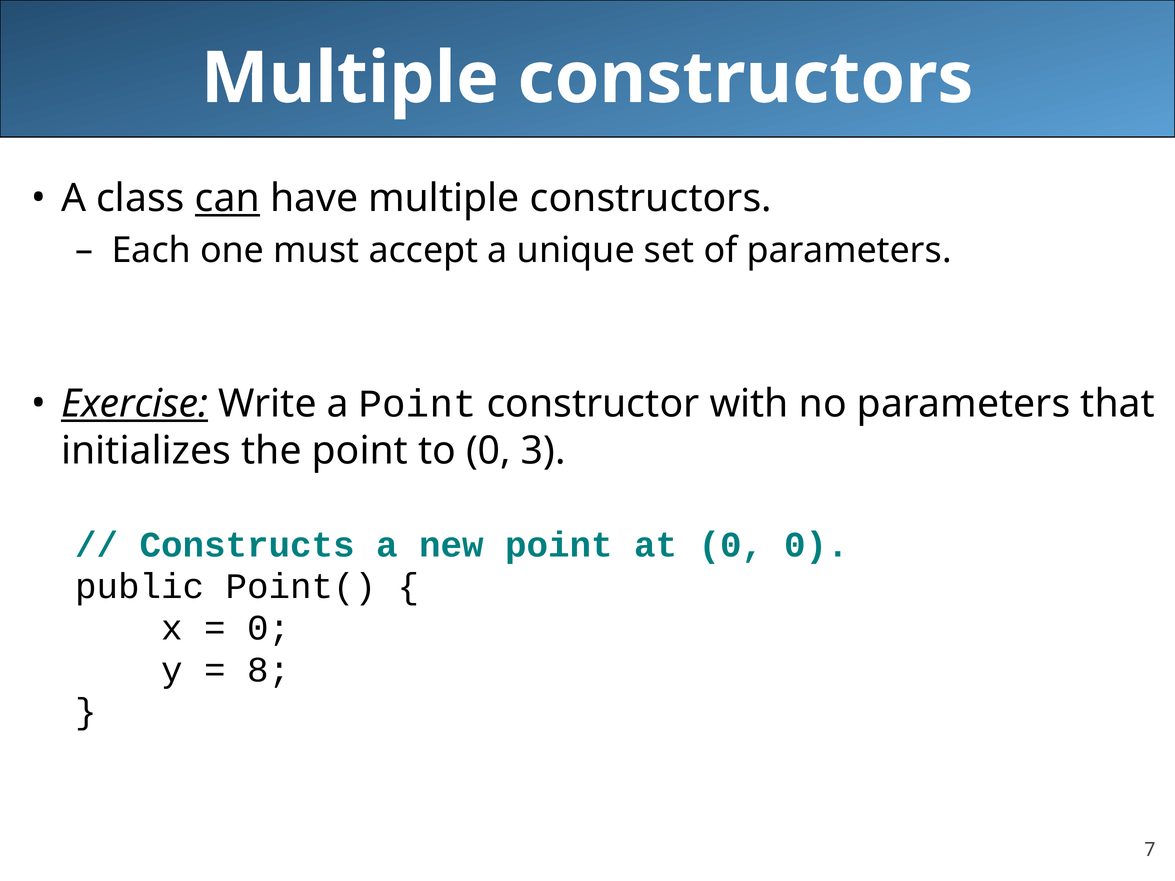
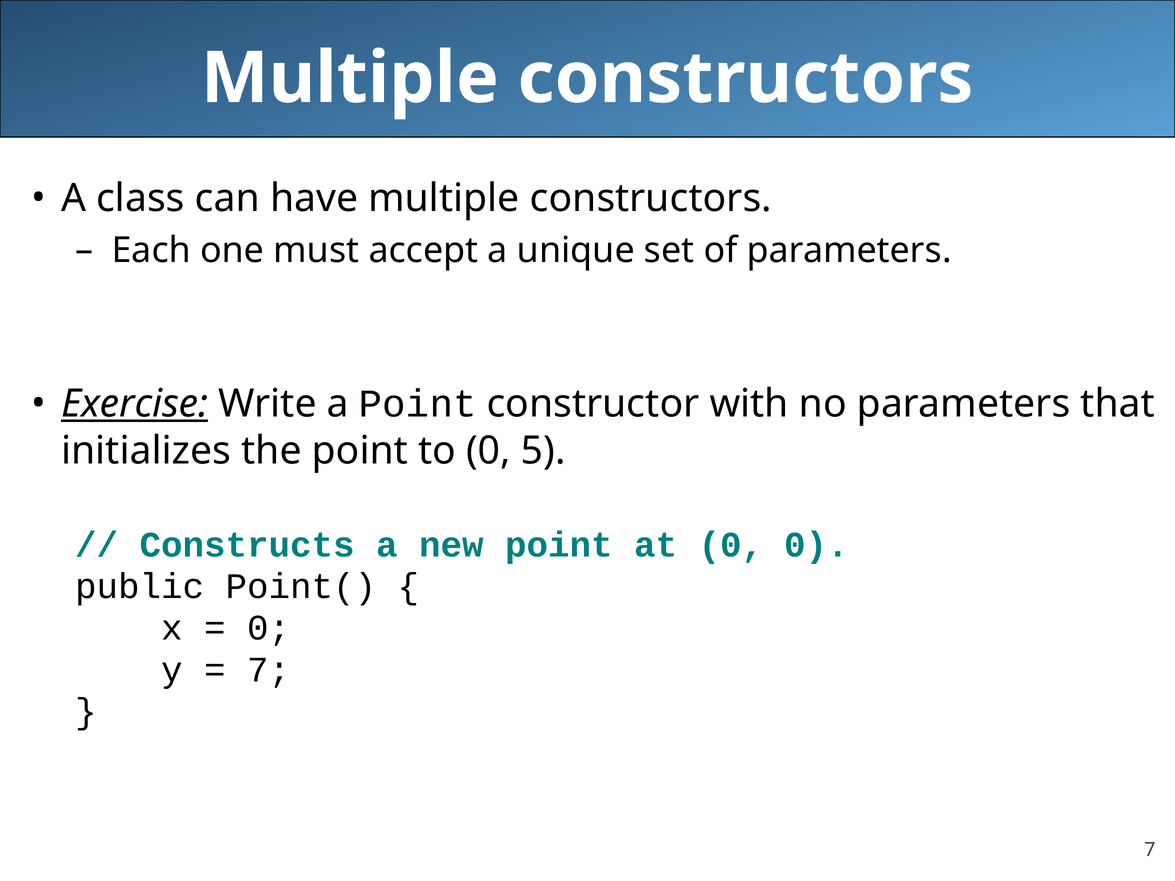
can underline: present -> none (227, 199)
3: 3 -> 5 (543, 451)
8: 8 -> 7 (269, 670)
